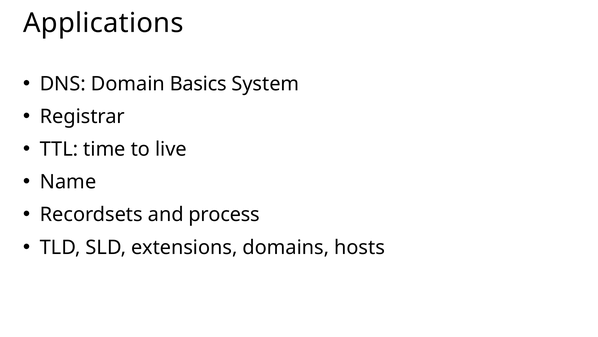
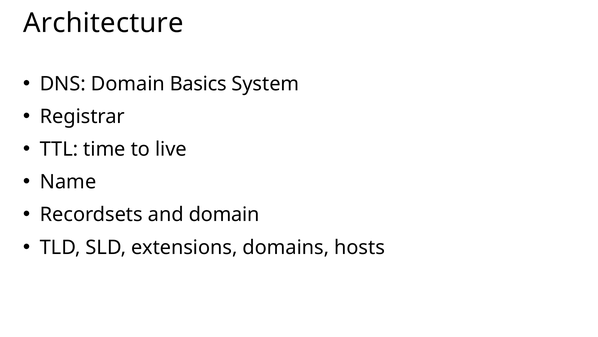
Applications: Applications -> Architecture (103, 23)
and process: process -> domain (224, 214)
